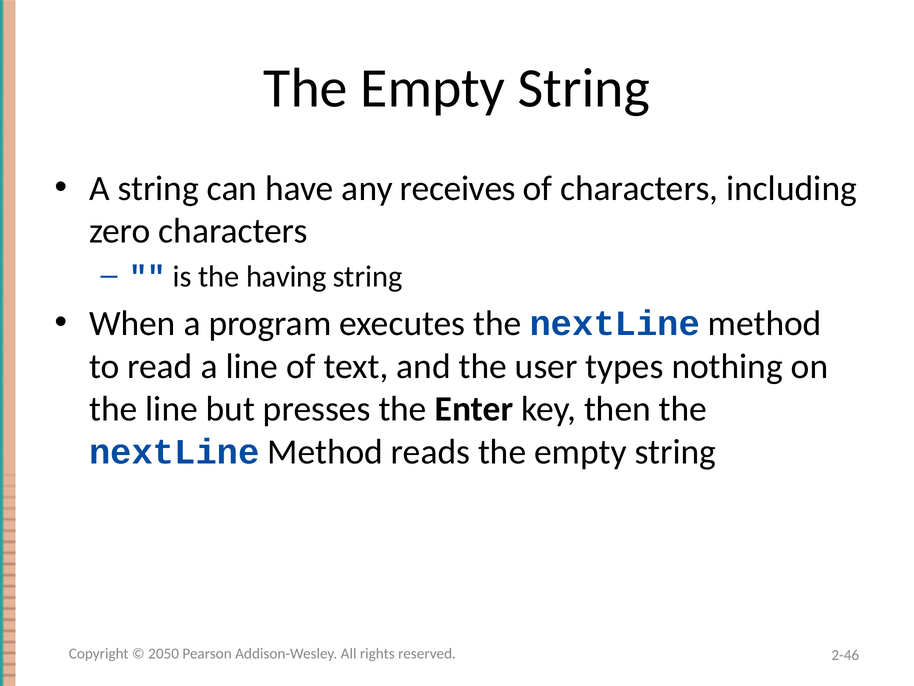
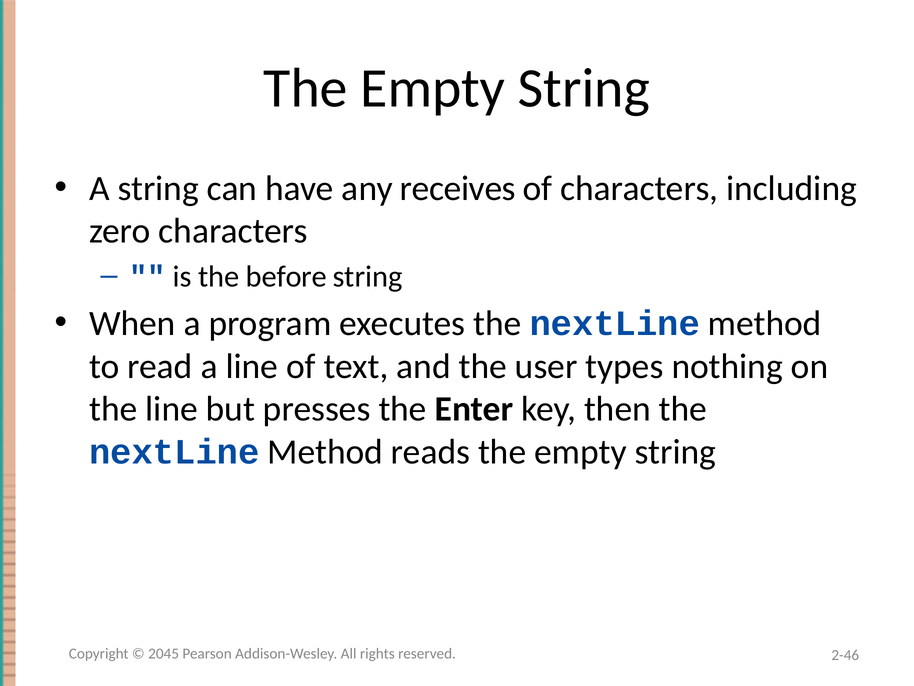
having: having -> before (286, 276)
2050: 2050 -> 2045 (164, 653)
